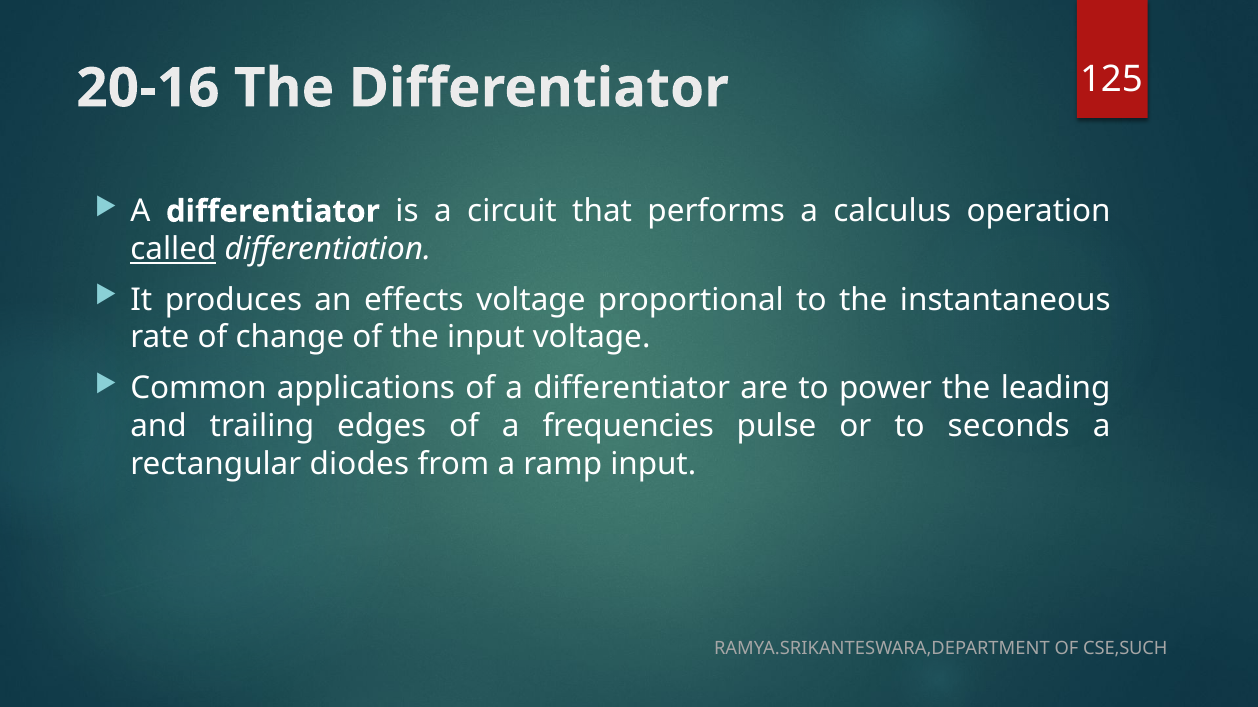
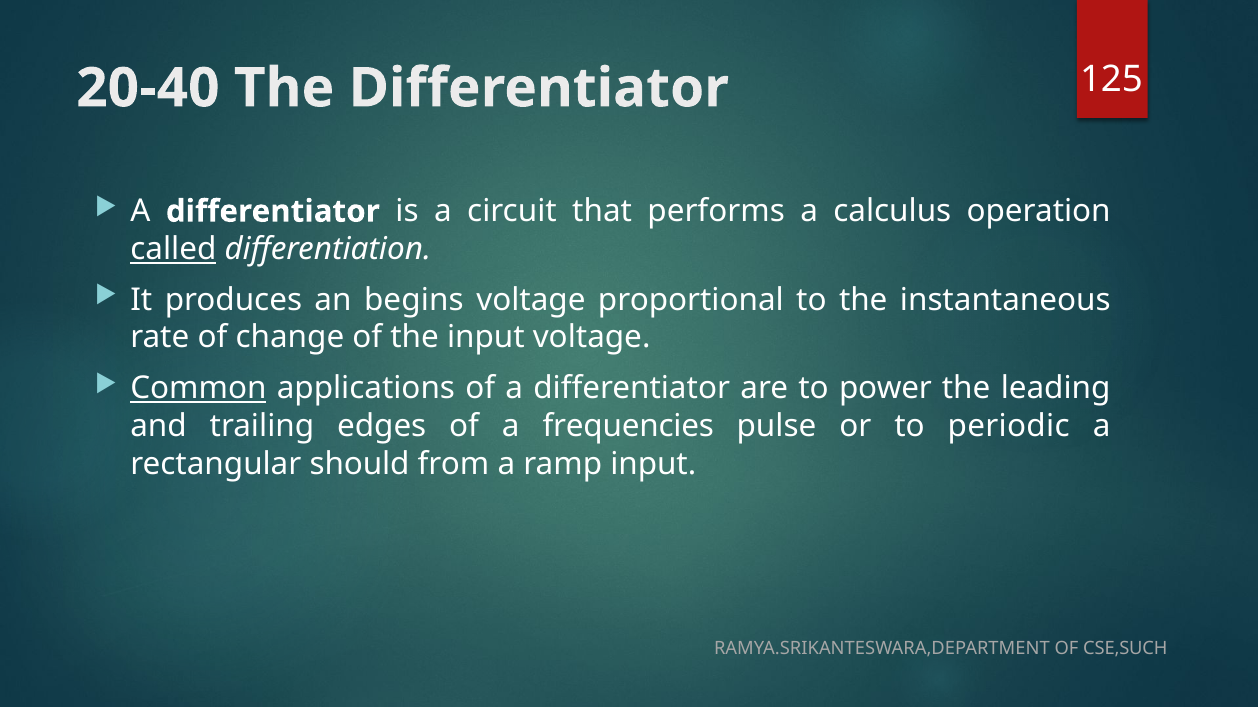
20-16: 20-16 -> 20-40 (148, 88)
effects: effects -> begins (414, 300)
Common underline: none -> present (198, 389)
seconds: seconds -> periodic (1009, 426)
diodes: diodes -> should (360, 464)
